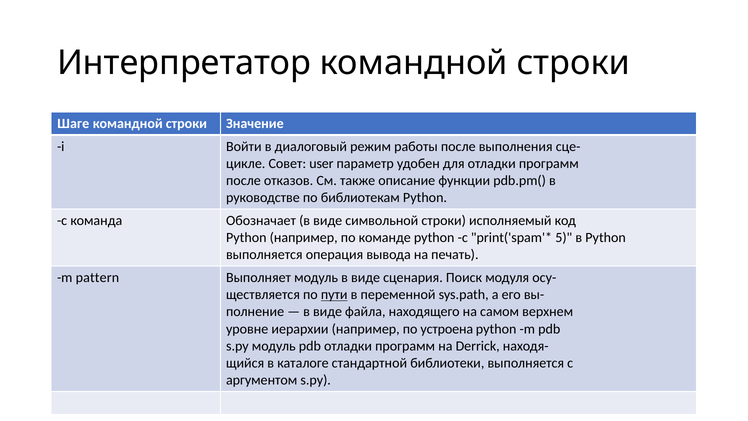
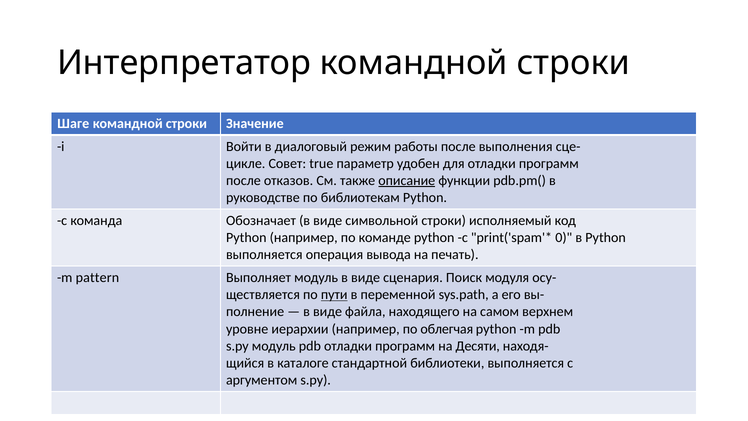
user: user -> true (321, 163)
описание underline: none -> present (407, 181)
5: 5 -> 0 (564, 238)
устроена: устроена -> облегчая (447, 329)
Derrick: Derrick -> Десяти (478, 346)
